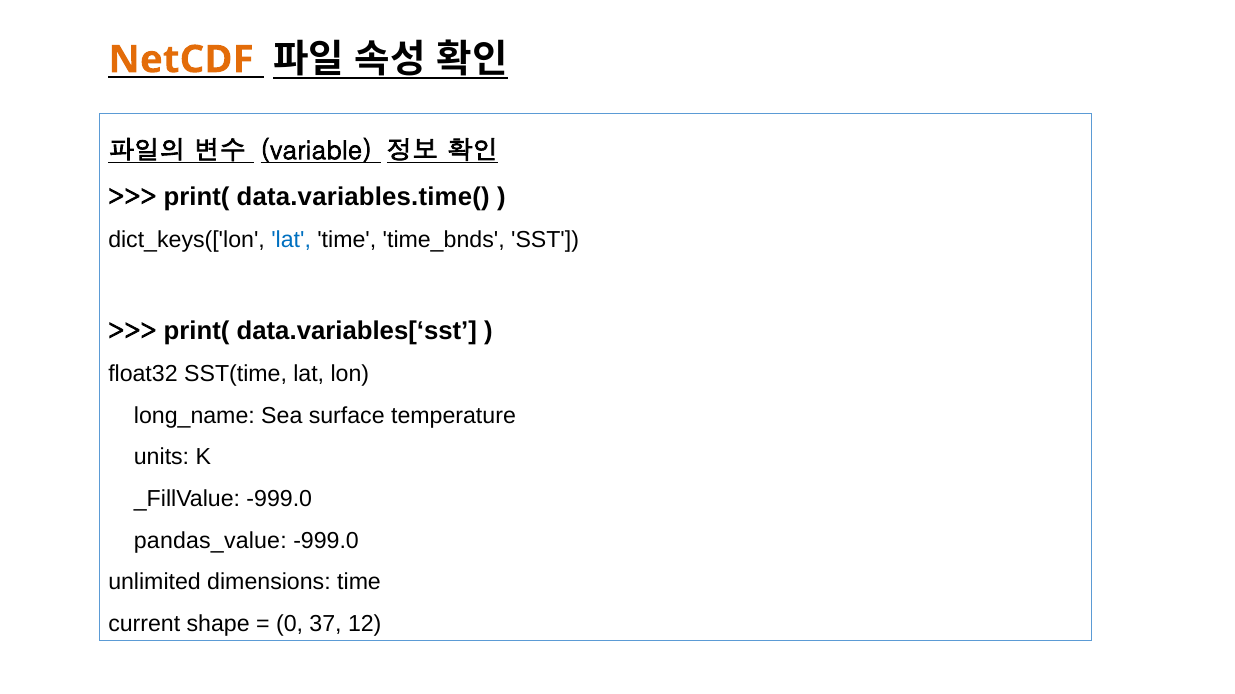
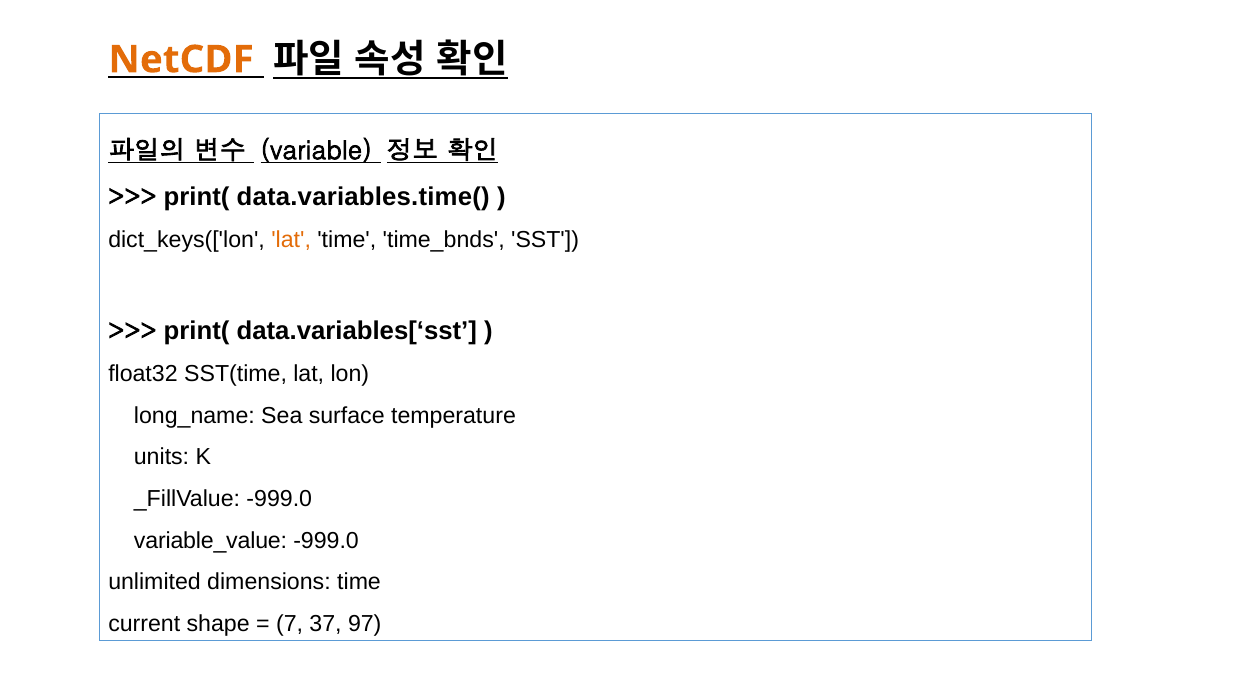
lat colour: blue -> orange (291, 240)
pandas_value: pandas_value -> variable_value (211, 541)
0: 0 -> 7 (290, 624)
12: 12 -> 97 (365, 624)
